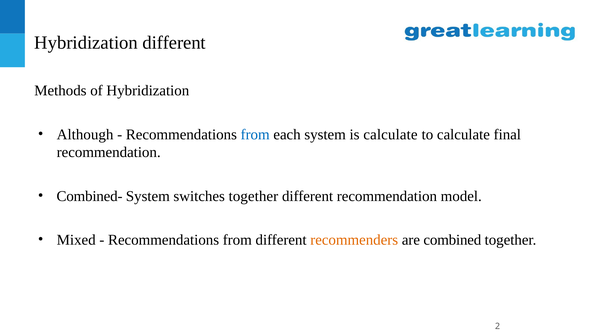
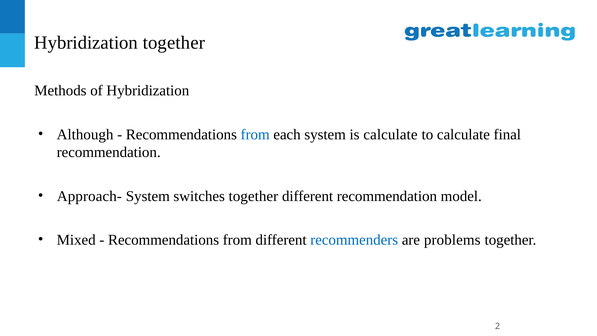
Hybridization different: different -> together (174, 43)
Combined-: Combined- -> Approach- (89, 196)
recommenders colour: orange -> blue (354, 240)
combined: combined -> problems (452, 240)
